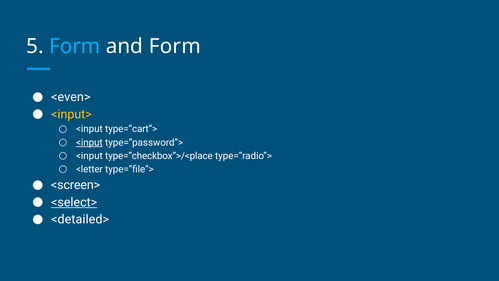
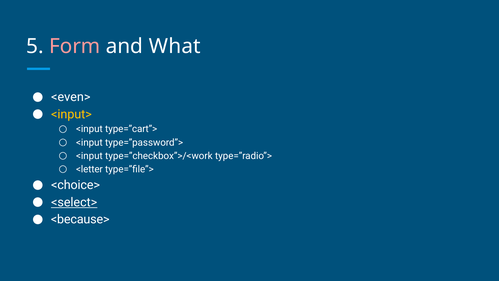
Form colour: light blue -> pink (75, 46)
and Form: Form -> What (175, 46)
<input underline: present -> none (89, 142)
type=”checkbox”>/<place: type=”checkbox”>/<place -> type=”checkbox”>/<work (159, 156)
<screen>: <screen> -> <choice> (76, 185)
<detailed>: <detailed> -> <because> (80, 219)
